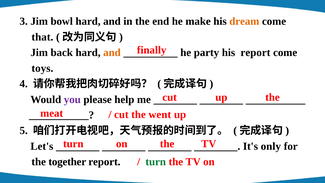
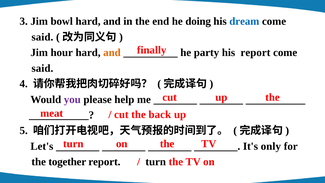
make: make -> doing (198, 21)
dream colour: orange -> blue (244, 21)
that: that -> said (42, 37)
back: back -> hour (62, 53)
toys: toys -> said (42, 68)
went: went -> back (160, 114)
turn colour: green -> black (156, 162)
